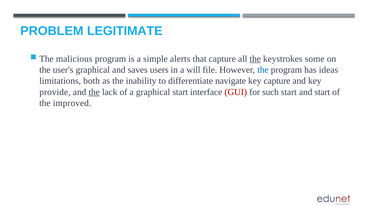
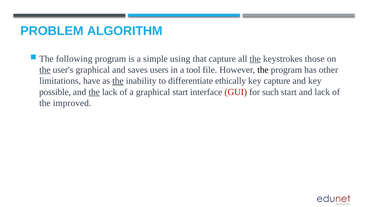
LEGITIMATE: LEGITIMATE -> ALGORITHM (125, 31)
malicious: malicious -> following (74, 59)
alerts: alerts -> using (180, 59)
some: some -> those (315, 59)
the underline: none -> present (45, 70)
will: will -> tool (193, 70)
the colour: blue -> black (263, 70)
ideas: ideas -> other (329, 70)
both: both -> have (92, 81)
the underline: none -> present (118, 81)
navigate: navigate -> ethically (231, 81)
provide: provide -> possible (55, 92)
and start: start -> lack (322, 92)
